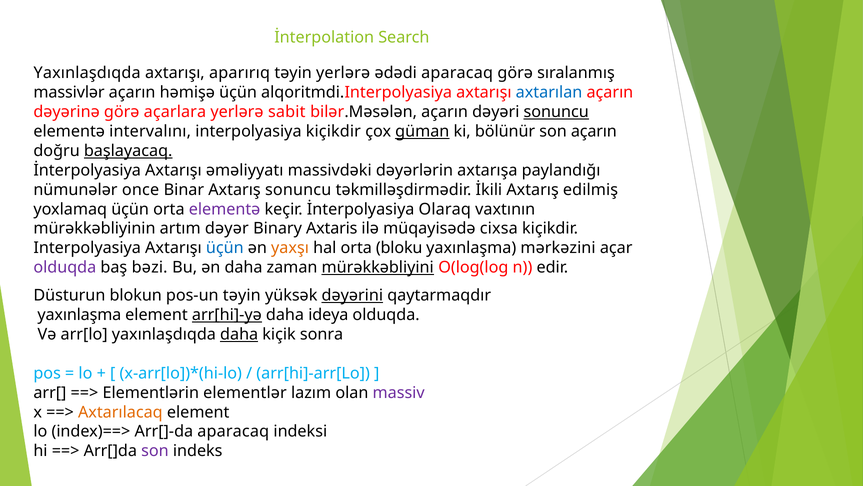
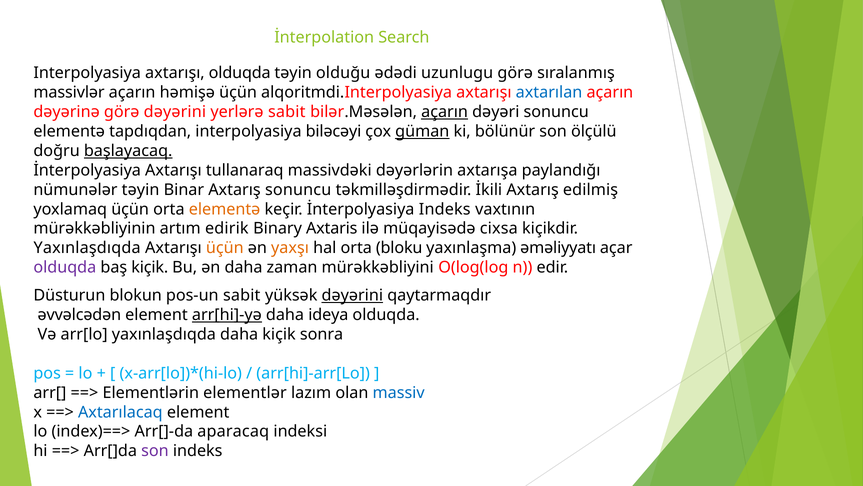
Yaxınlaşdıqda: Yaxınlaşdıqda -> Interpolyasiya (87, 73)
axtarışı aparırıq: aparırıq -> olduqda (240, 73)
təyin yerlərə: yerlərə -> olduğu (343, 73)
ədədi aparacaq: aparacaq -> uzunlugu (457, 73)
görə açarlara: açarlara -> dəyərini (175, 112)
açarın underline: none -> present (445, 112)
sonuncu underline: present -> none (556, 112)
intervalını: intervalını -> tapdıqdan (150, 131)
interpolyasiya kiçikdir: kiçikdir -> biləcəyi (333, 131)
son açarın: açarın -> ölçülü (594, 131)
əməliyyatı: əməliyyatı -> tullanaraq (245, 170)
nümunələr once: once -> təyin (141, 189)
elementə colour: purple -> orange (225, 209)
İnterpolyasiya Olaraq: Olaraq -> Indeks (445, 209)
dəyər: dəyər -> edirik (227, 228)
Interpolyasiya: Interpolyasiya -> Yaxınlaşdıqda (87, 248)
üçün colour: blue -> orange (225, 248)
mərkəzini: mərkəzini -> əməliyyatı (558, 248)
baş bəzi: bəzi -> kiçik (150, 267)
mürəkkəbliyini underline: present -> none (378, 267)
pos-un təyin: təyin -> sabit (242, 295)
yaxınlaşma: yaxınlaşma -> əvvəlcədən (79, 315)
daha underline: present -> none (239, 334)
massiv colour: purple -> blue (399, 392)
Axtarılacaq colour: orange -> blue (120, 412)
